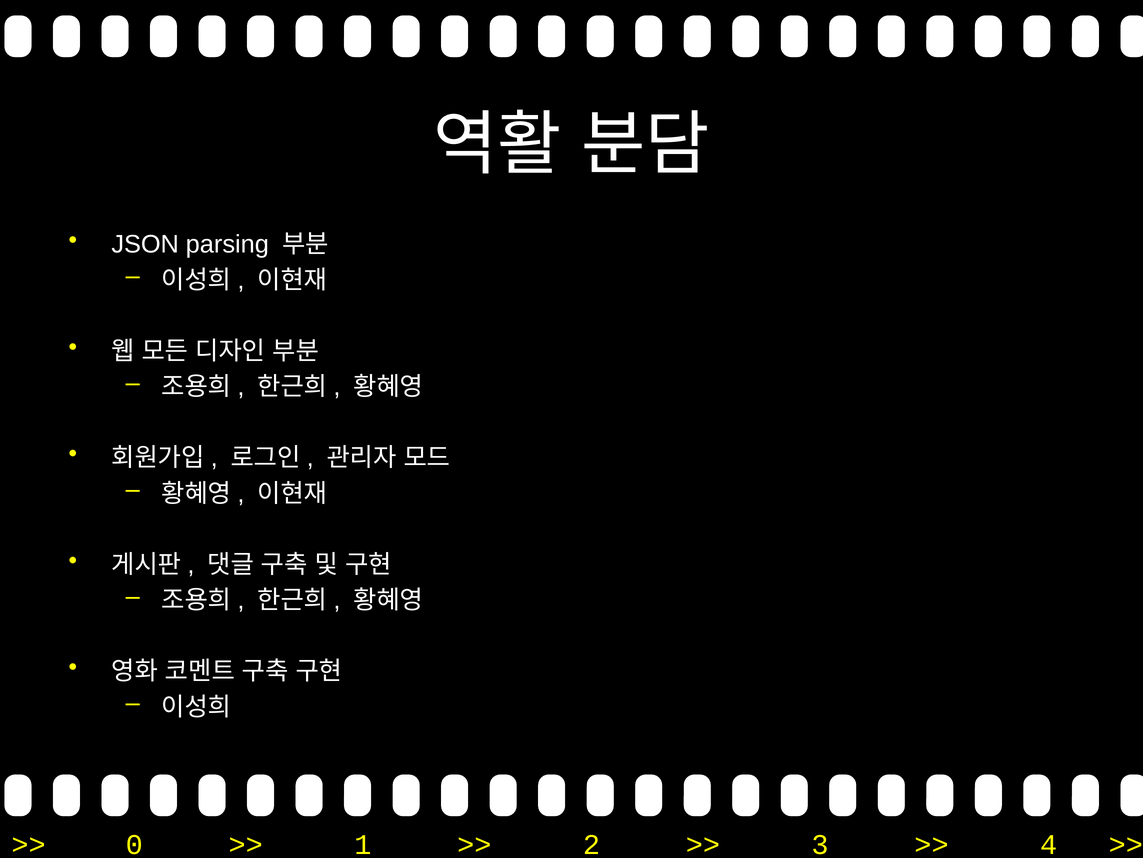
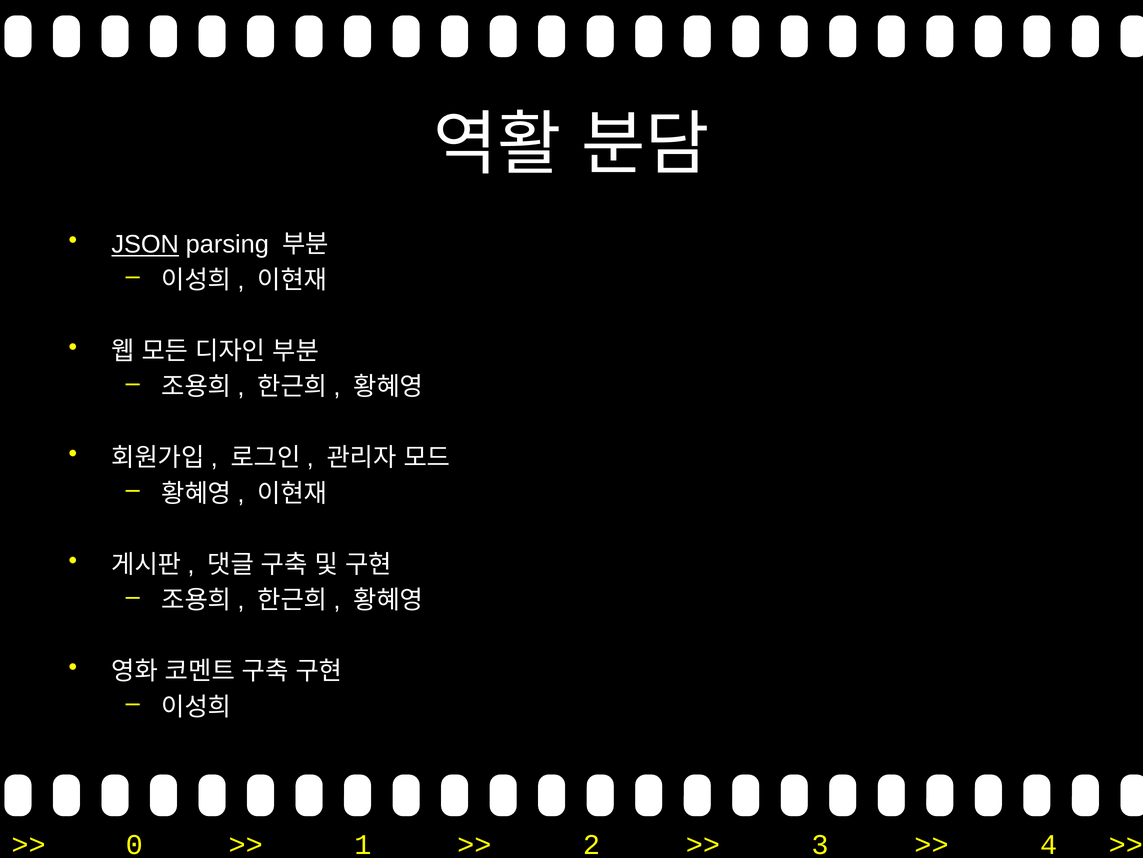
JSON underline: none -> present (145, 244)
